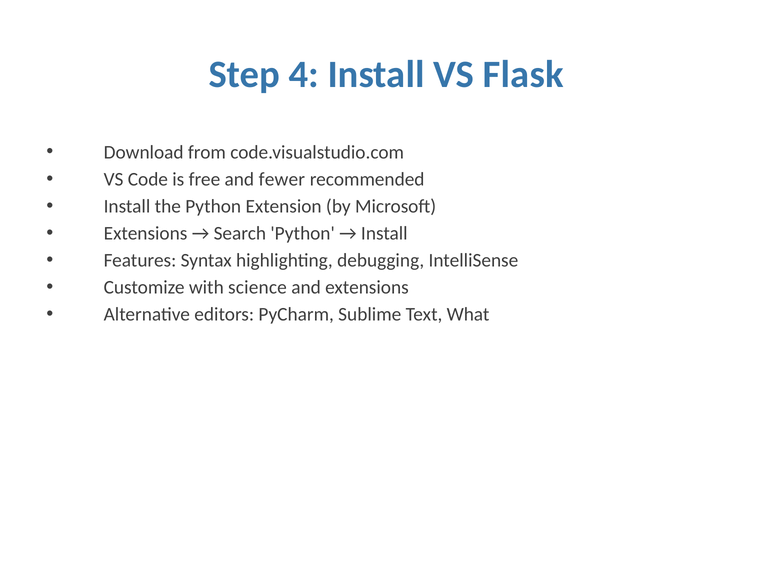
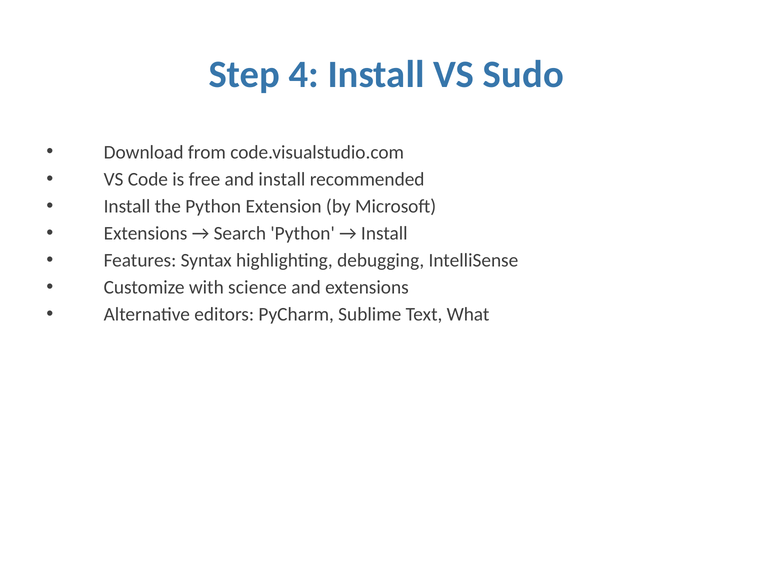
Flask: Flask -> Sudo (523, 74)
and fewer: fewer -> install (282, 179)
